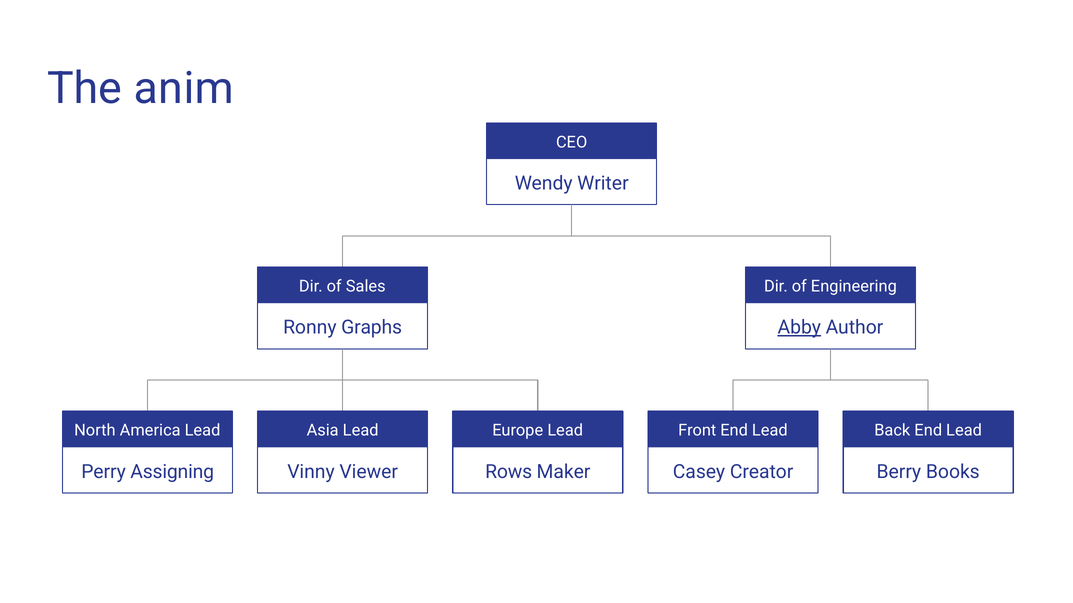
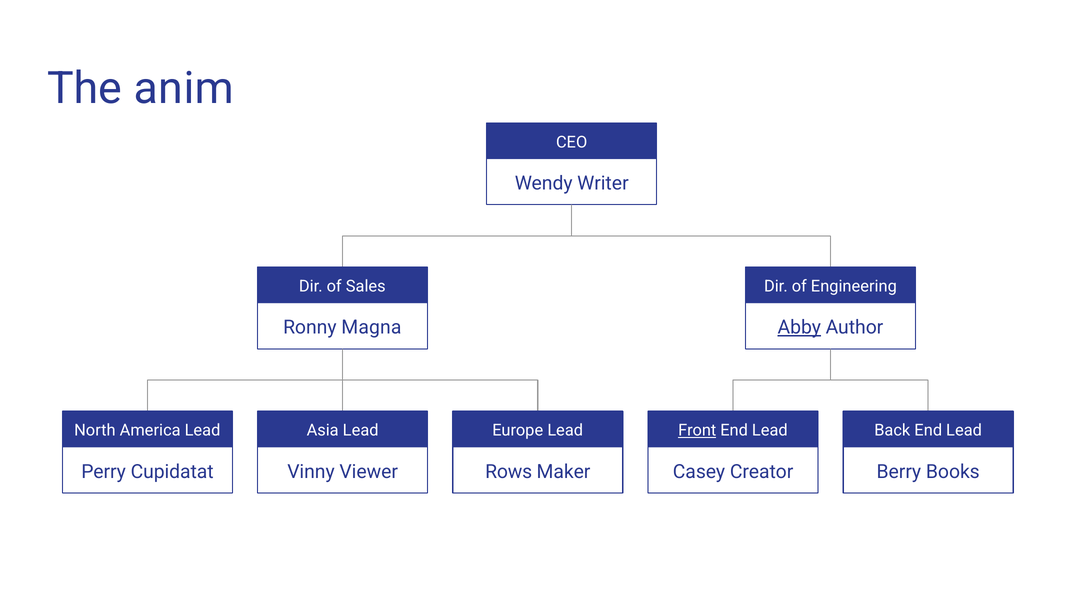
Graphs: Graphs -> Magna (371, 328)
Front underline: none -> present (697, 431)
Assigning: Assigning -> Cupidatat (172, 472)
